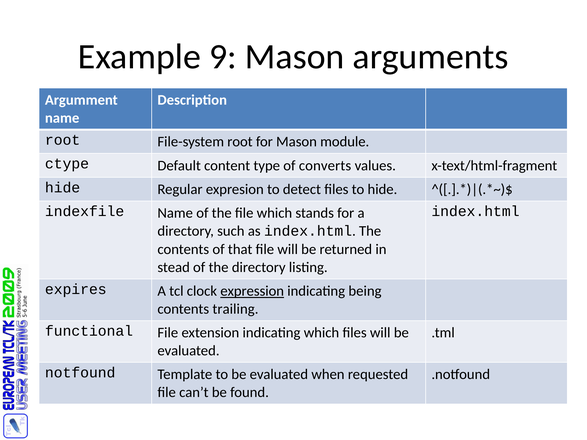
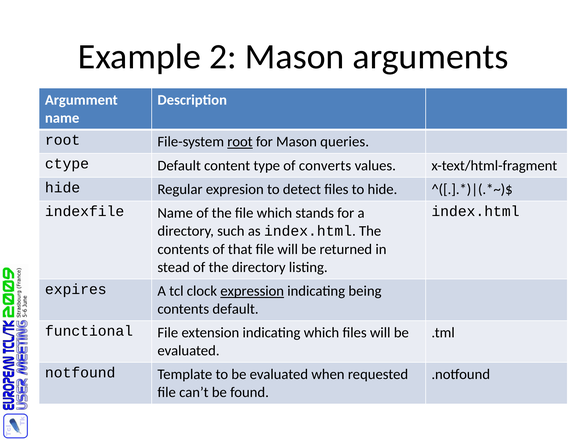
9: 9 -> 2 (223, 57)
root underline: none -> present (240, 142)
module: module -> queries (345, 142)
contents trailing: trailing -> default (235, 309)
